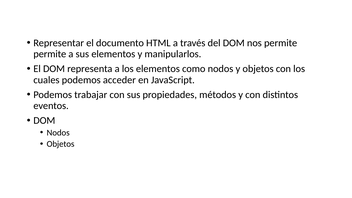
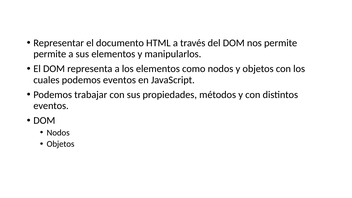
podemos acceder: acceder -> eventos (119, 80)
